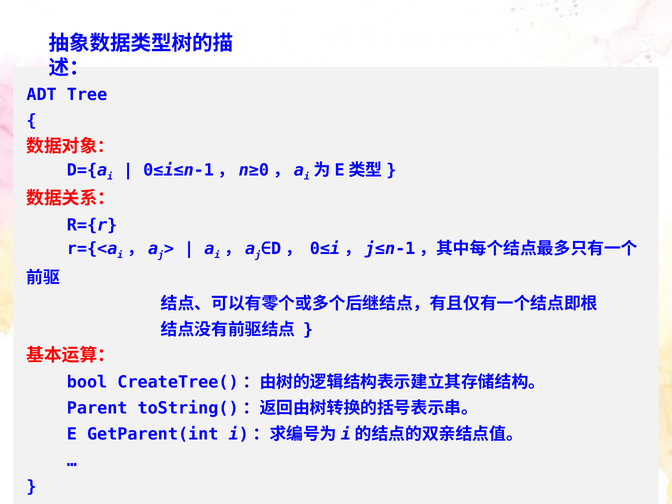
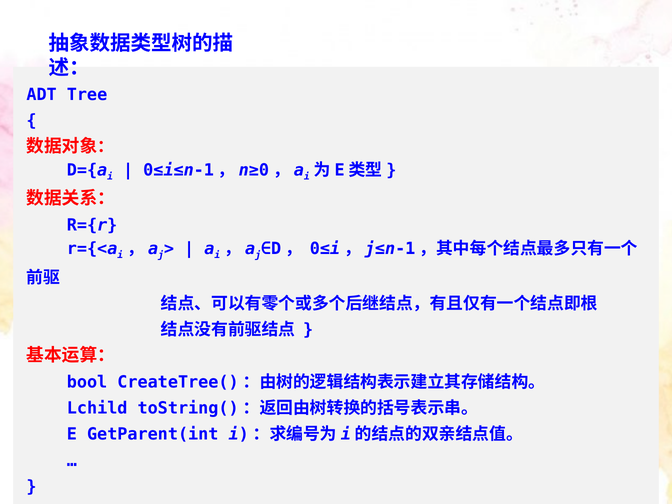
Parent: Parent -> Lchild (97, 408)
